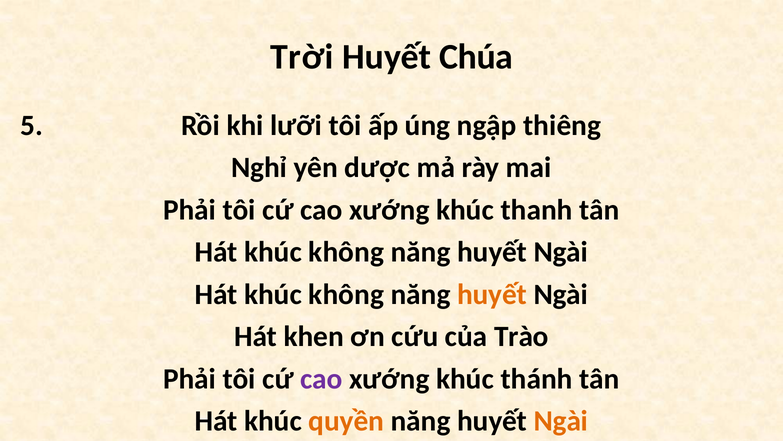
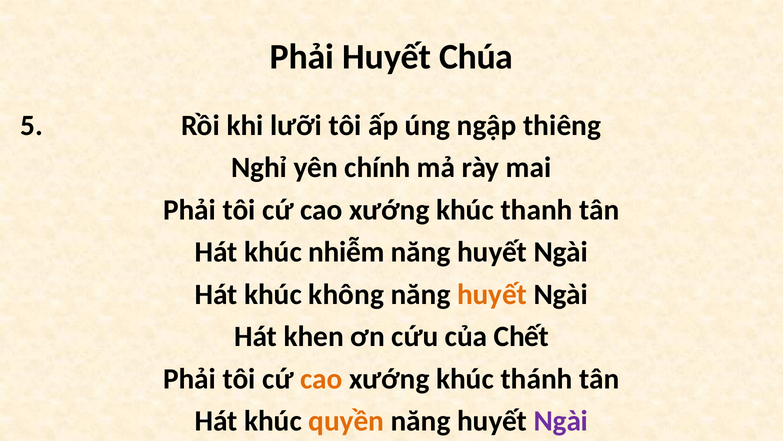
Trời: Trời -> Phải (302, 57)
dược: dược -> chính (377, 168)
không: không -> nhiễm (346, 252)
Trào: Trào -> Chết (521, 336)
cao colour: purple -> orange (321, 379)
Ngài colour: orange -> purple (561, 421)
